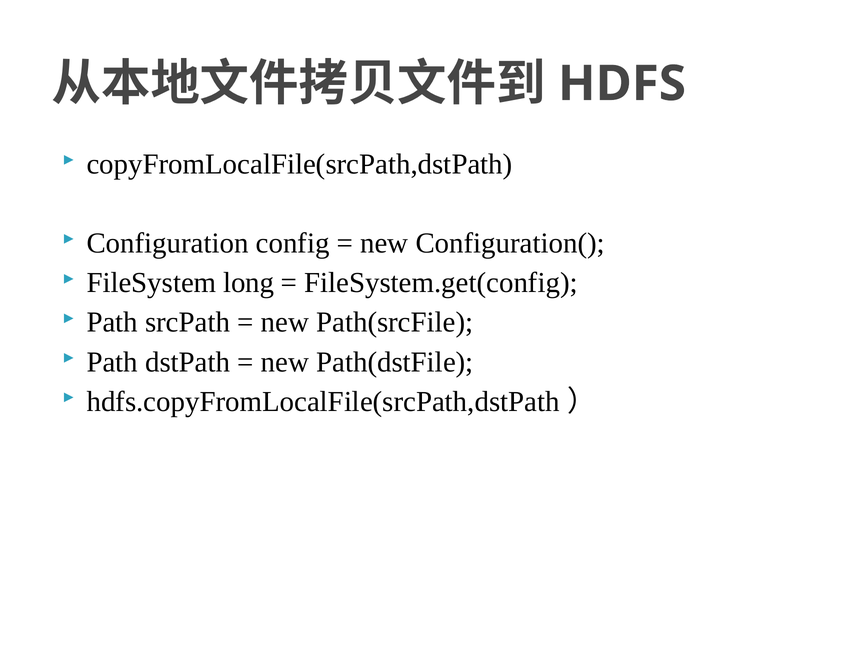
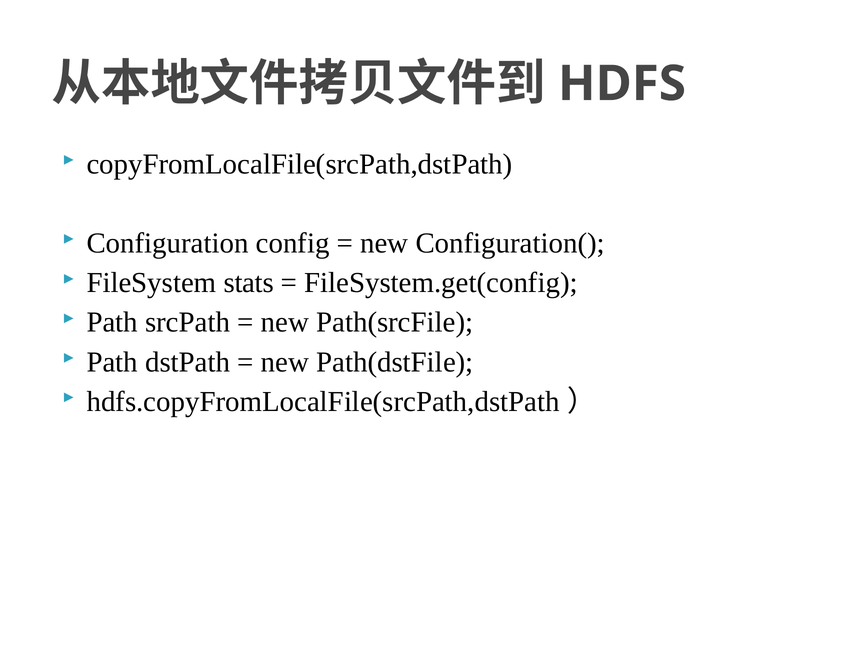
long: long -> stats (249, 283)
